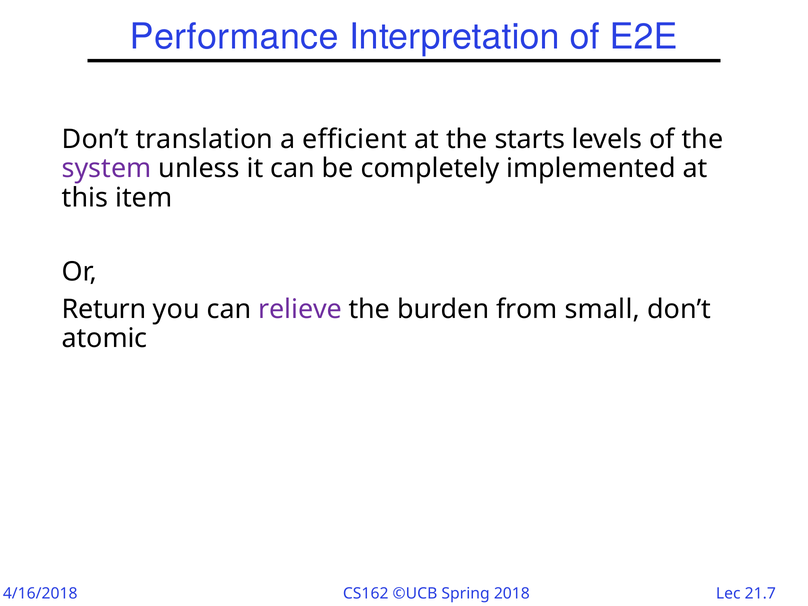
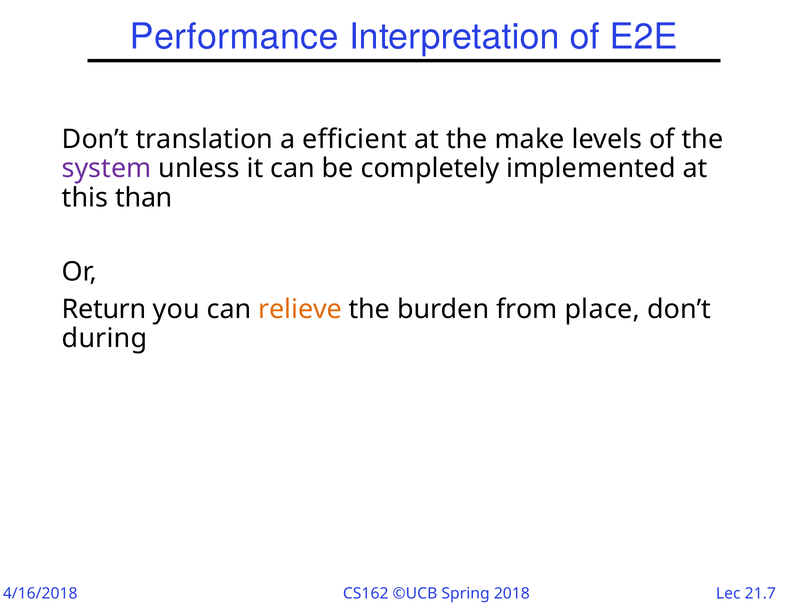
starts: starts -> make (530, 140)
item: item -> than (144, 198)
relieve colour: purple -> orange (300, 309)
small: small -> place (602, 309)
atomic: atomic -> during (104, 338)
